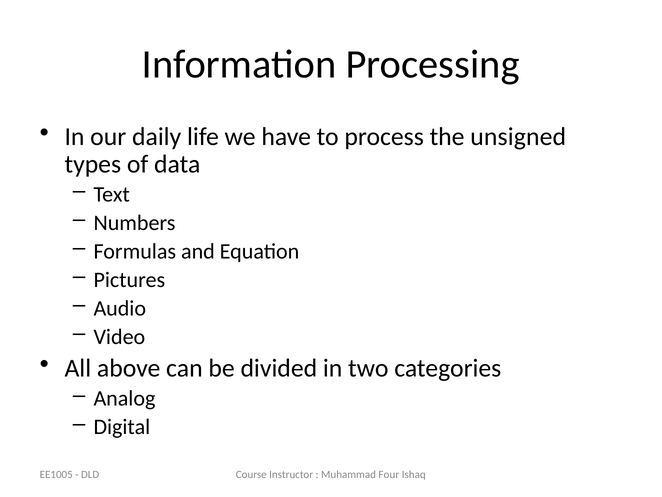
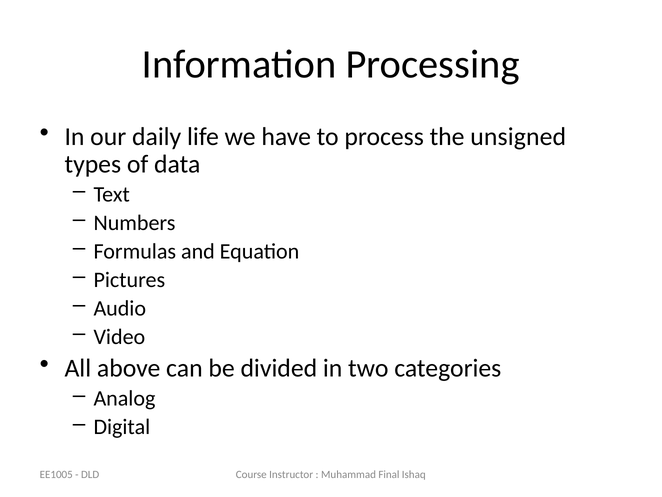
Four: Four -> Final (389, 474)
